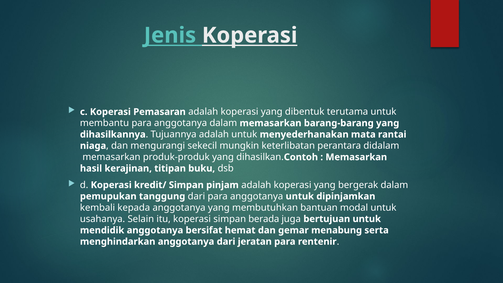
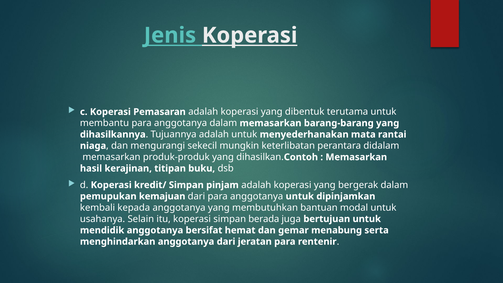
tanggung: tanggung -> kemajuan (162, 196)
